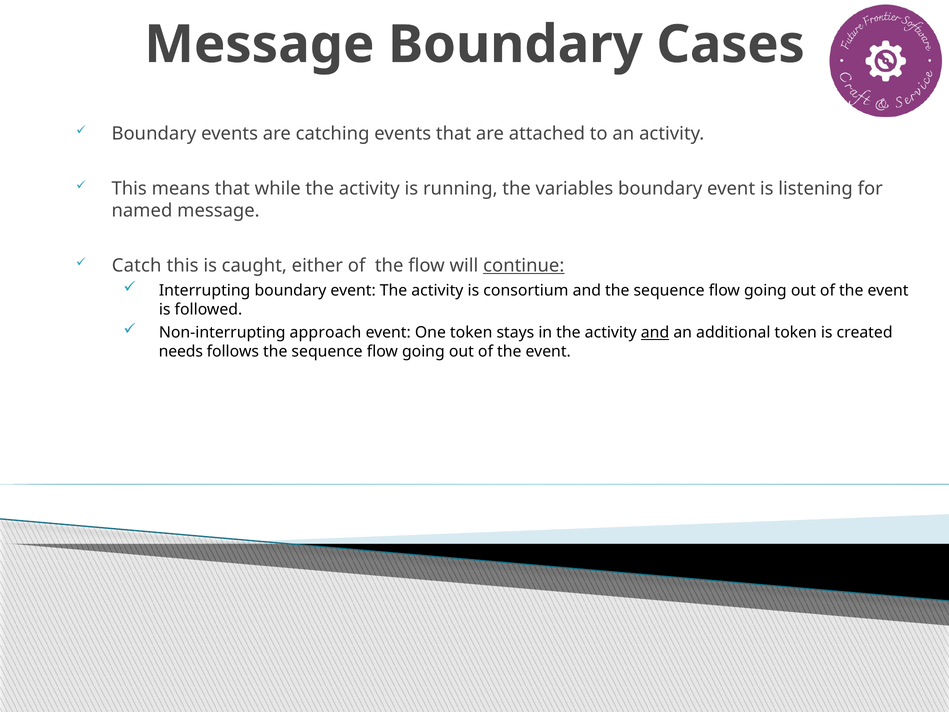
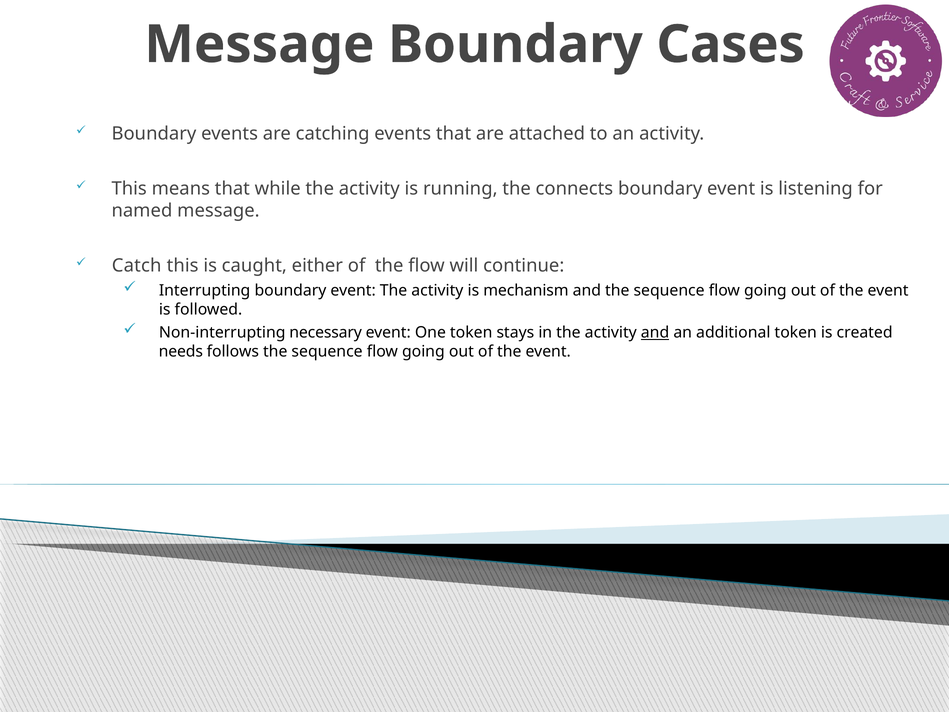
variables: variables -> connects (574, 189)
continue underline: present -> none (524, 266)
consortium: consortium -> mechanism (526, 290)
approach: approach -> necessary (326, 332)
